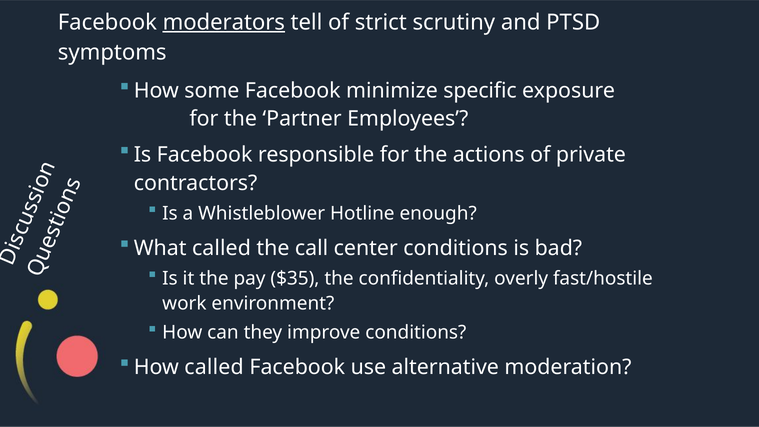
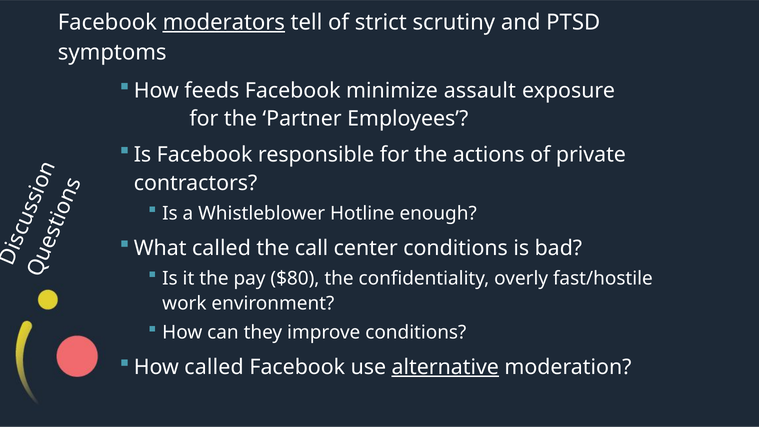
some: some -> feeds (212, 90)
specific: specific -> assault (480, 90)
$35: $35 -> $80 (295, 278)
alternative underline: none -> present (445, 367)
